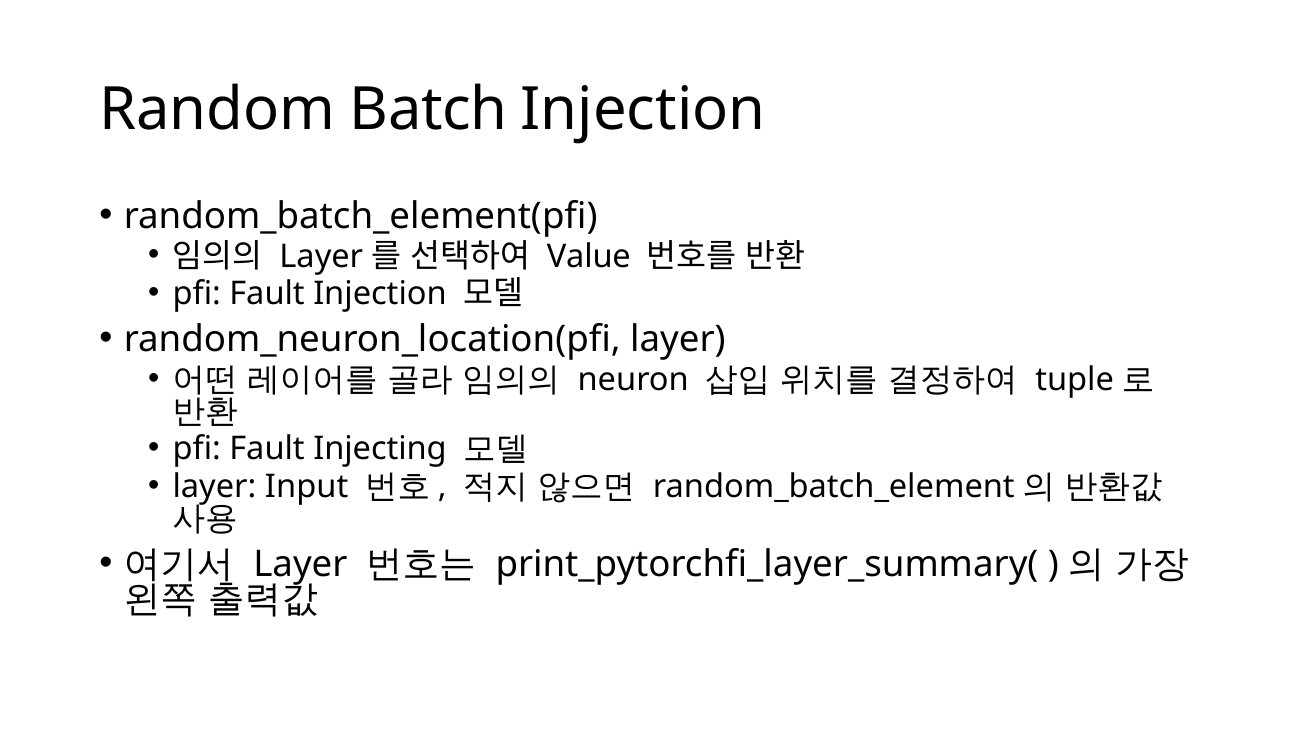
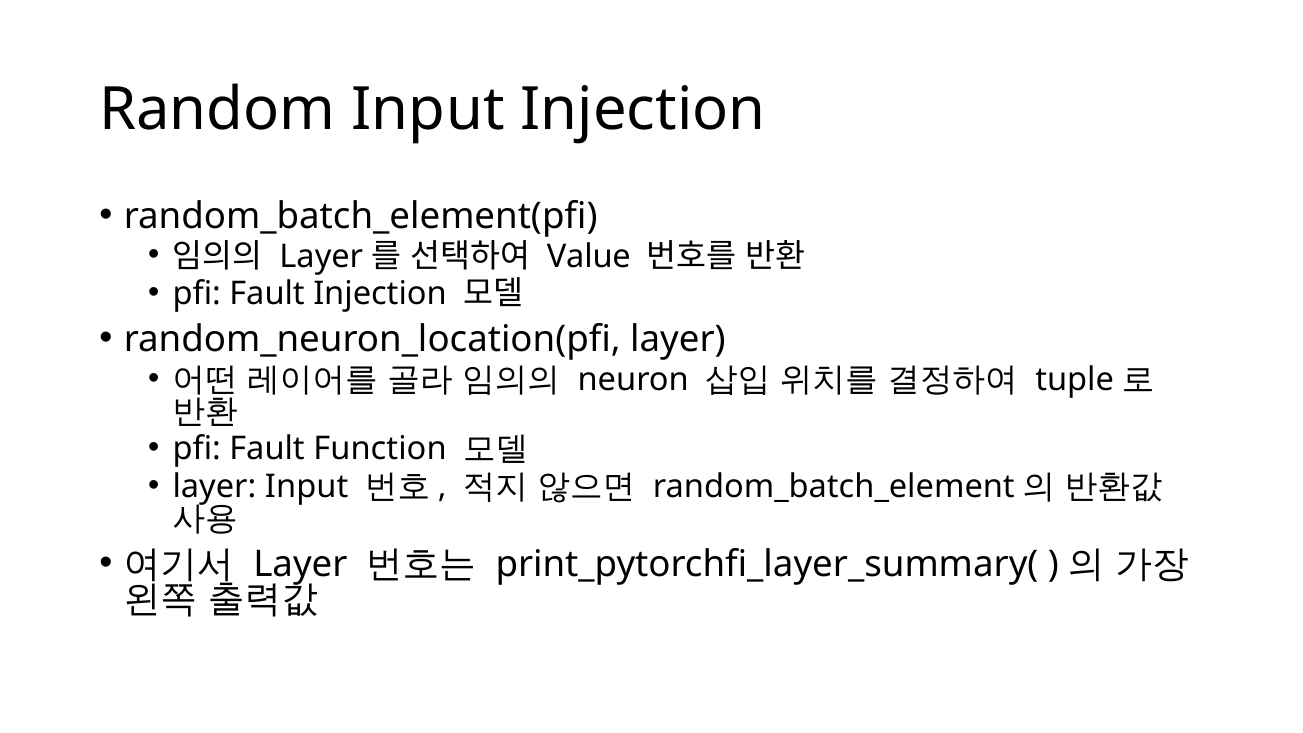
Random Batch: Batch -> Input (428, 109)
Injecting: Injecting -> Function (380, 449)
